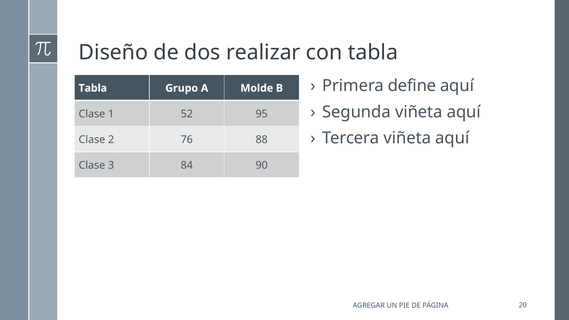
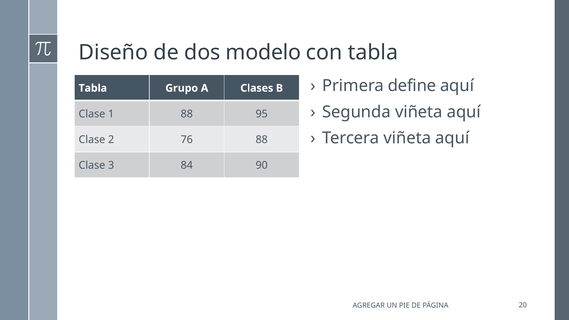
realizar: realizar -> modelo (263, 52)
Molde: Molde -> Clases (257, 88)
1 52: 52 -> 88 (187, 114)
